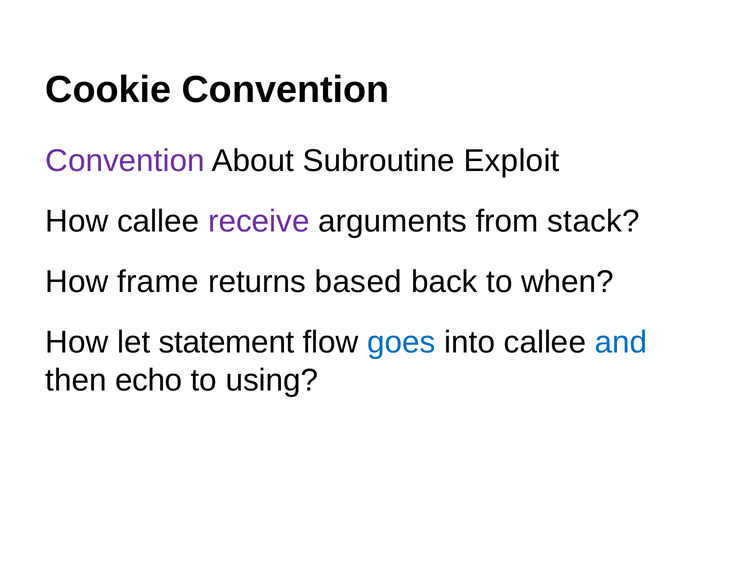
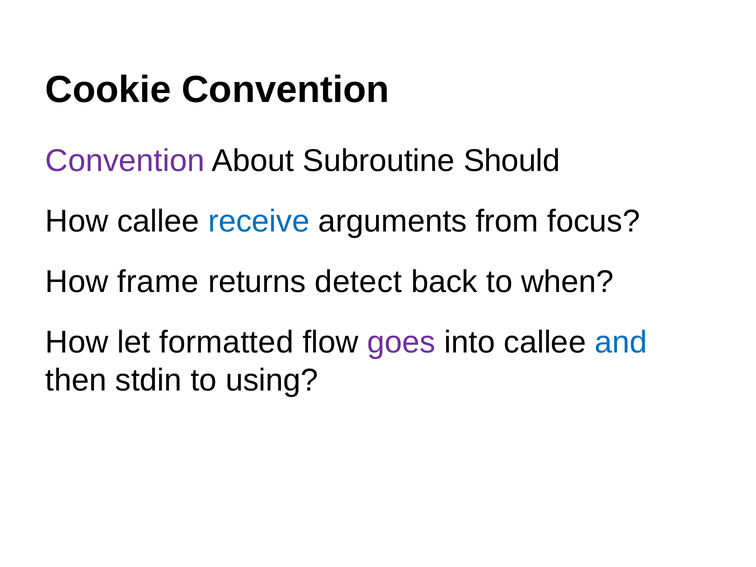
Exploit: Exploit -> Should (512, 161)
receive colour: purple -> blue (259, 221)
stack: stack -> focus (594, 221)
based: based -> detect (358, 282)
statement: statement -> formatted (226, 342)
goes colour: blue -> purple (401, 342)
echo: echo -> stdin (149, 380)
